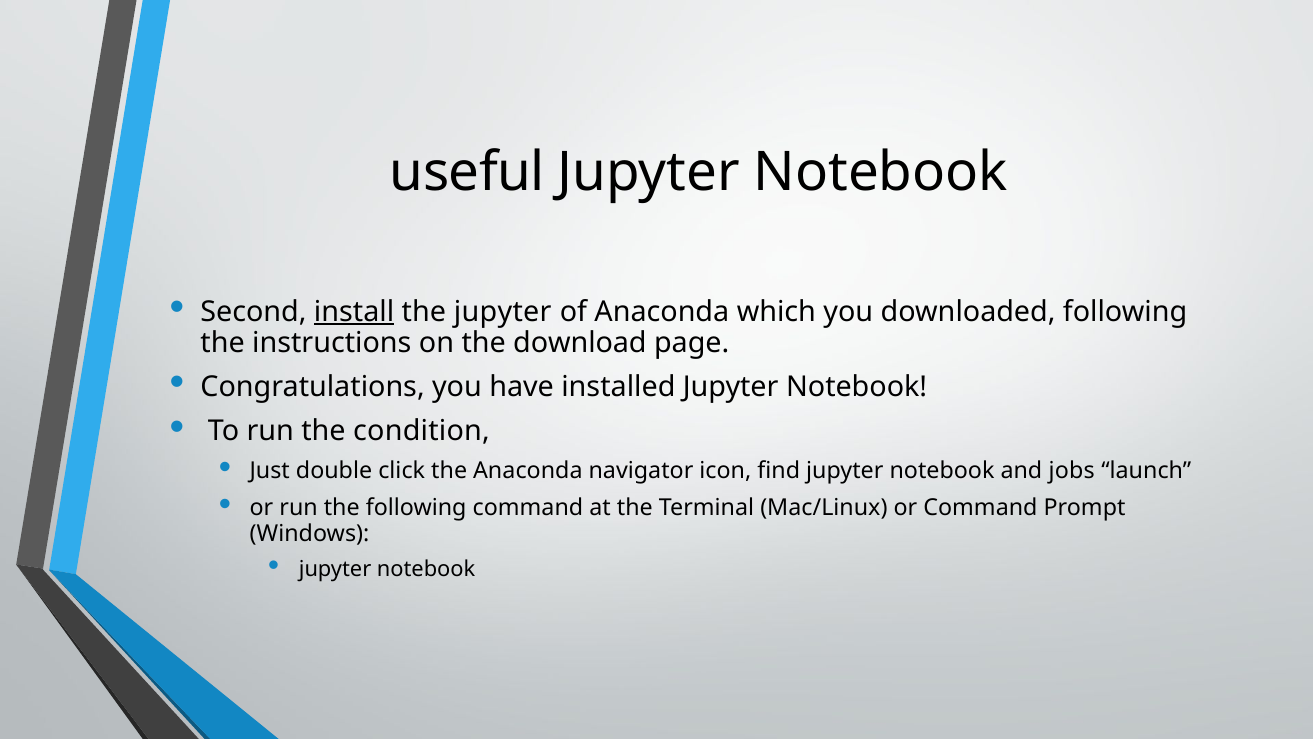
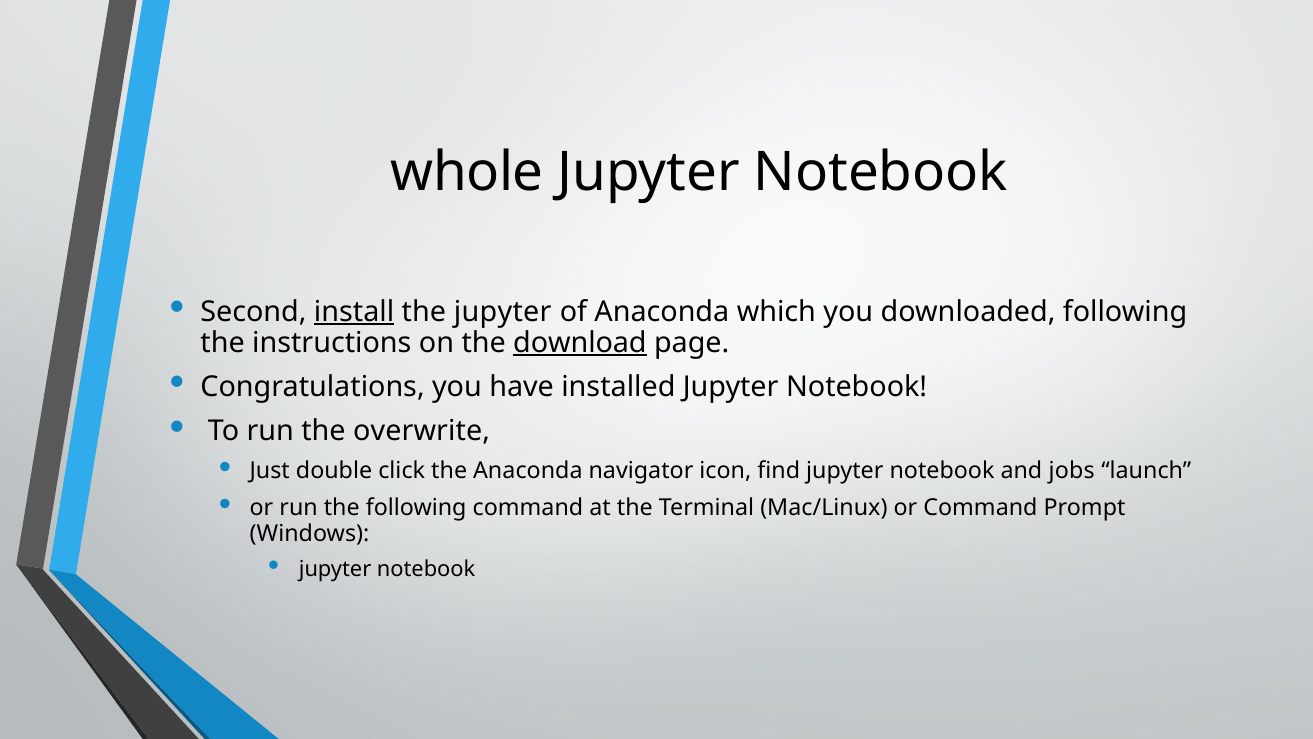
useful: useful -> whole (467, 172)
download underline: none -> present (580, 342)
condition: condition -> overwrite (422, 431)
